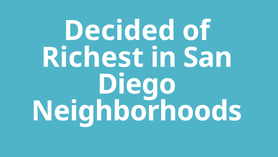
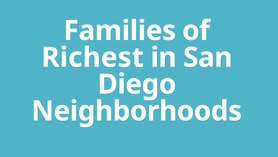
Decided: Decided -> Families (120, 31)
